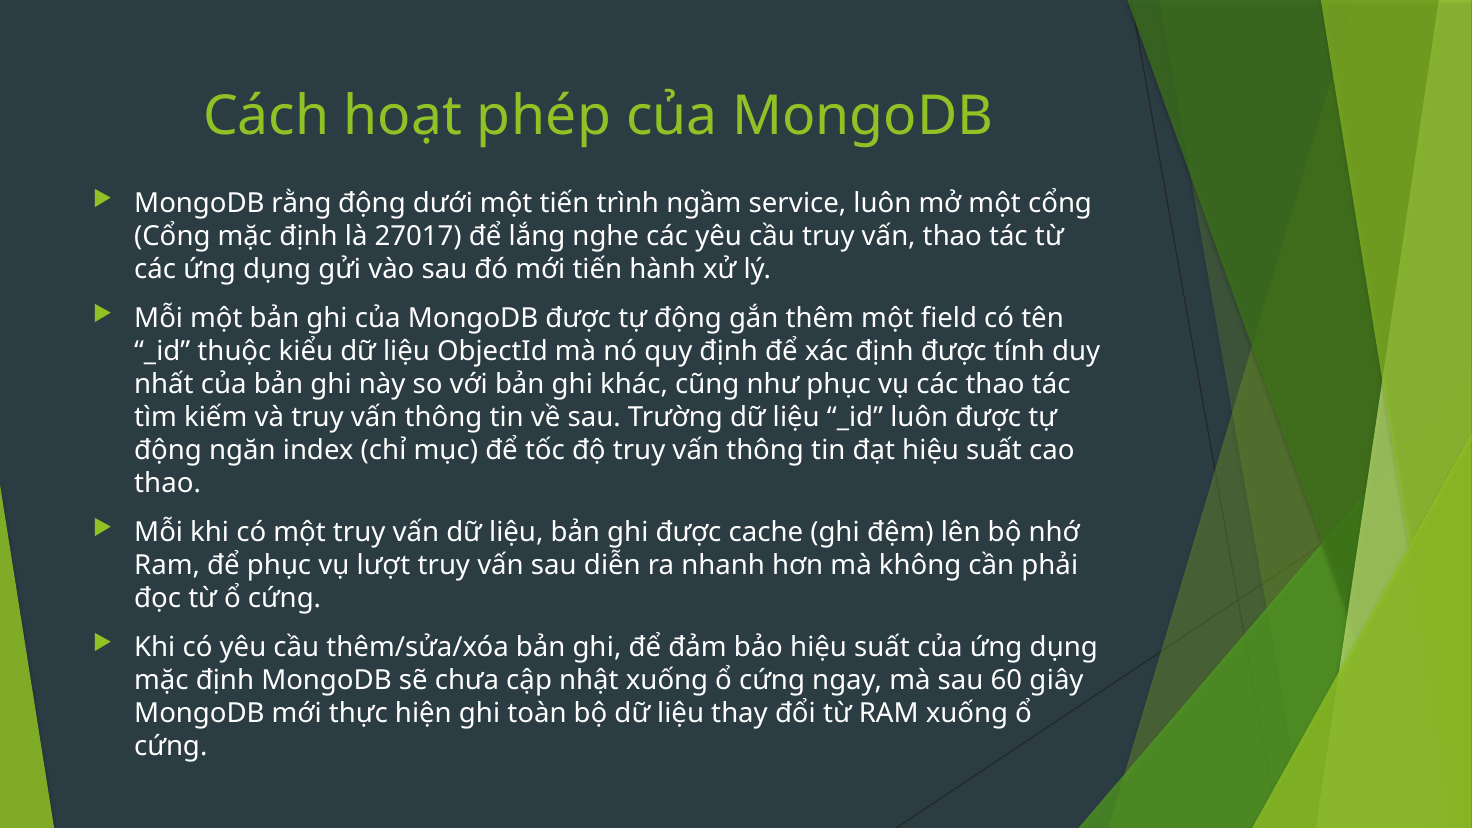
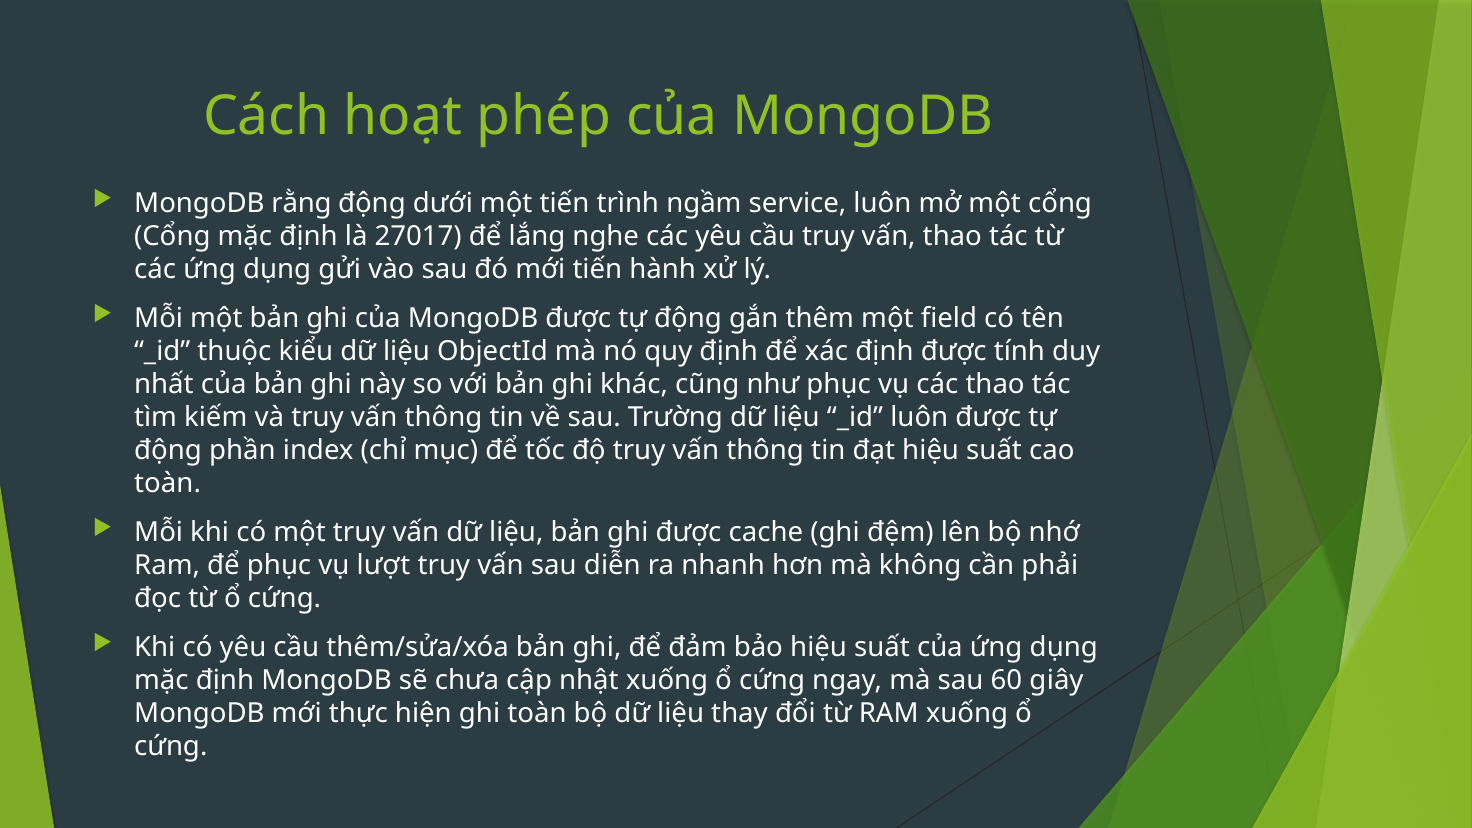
ngăn: ngăn -> phần (242, 451)
thao: thao -> toàn (168, 484)
